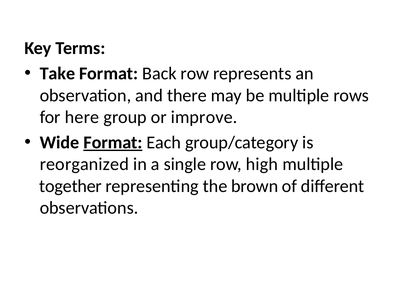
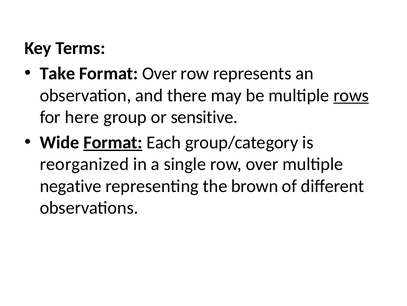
Format Back: Back -> Over (160, 73)
rows underline: none -> present (351, 95)
improve: improve -> sensitive (204, 117)
row high: high -> over (262, 164)
together: together -> negative (71, 186)
